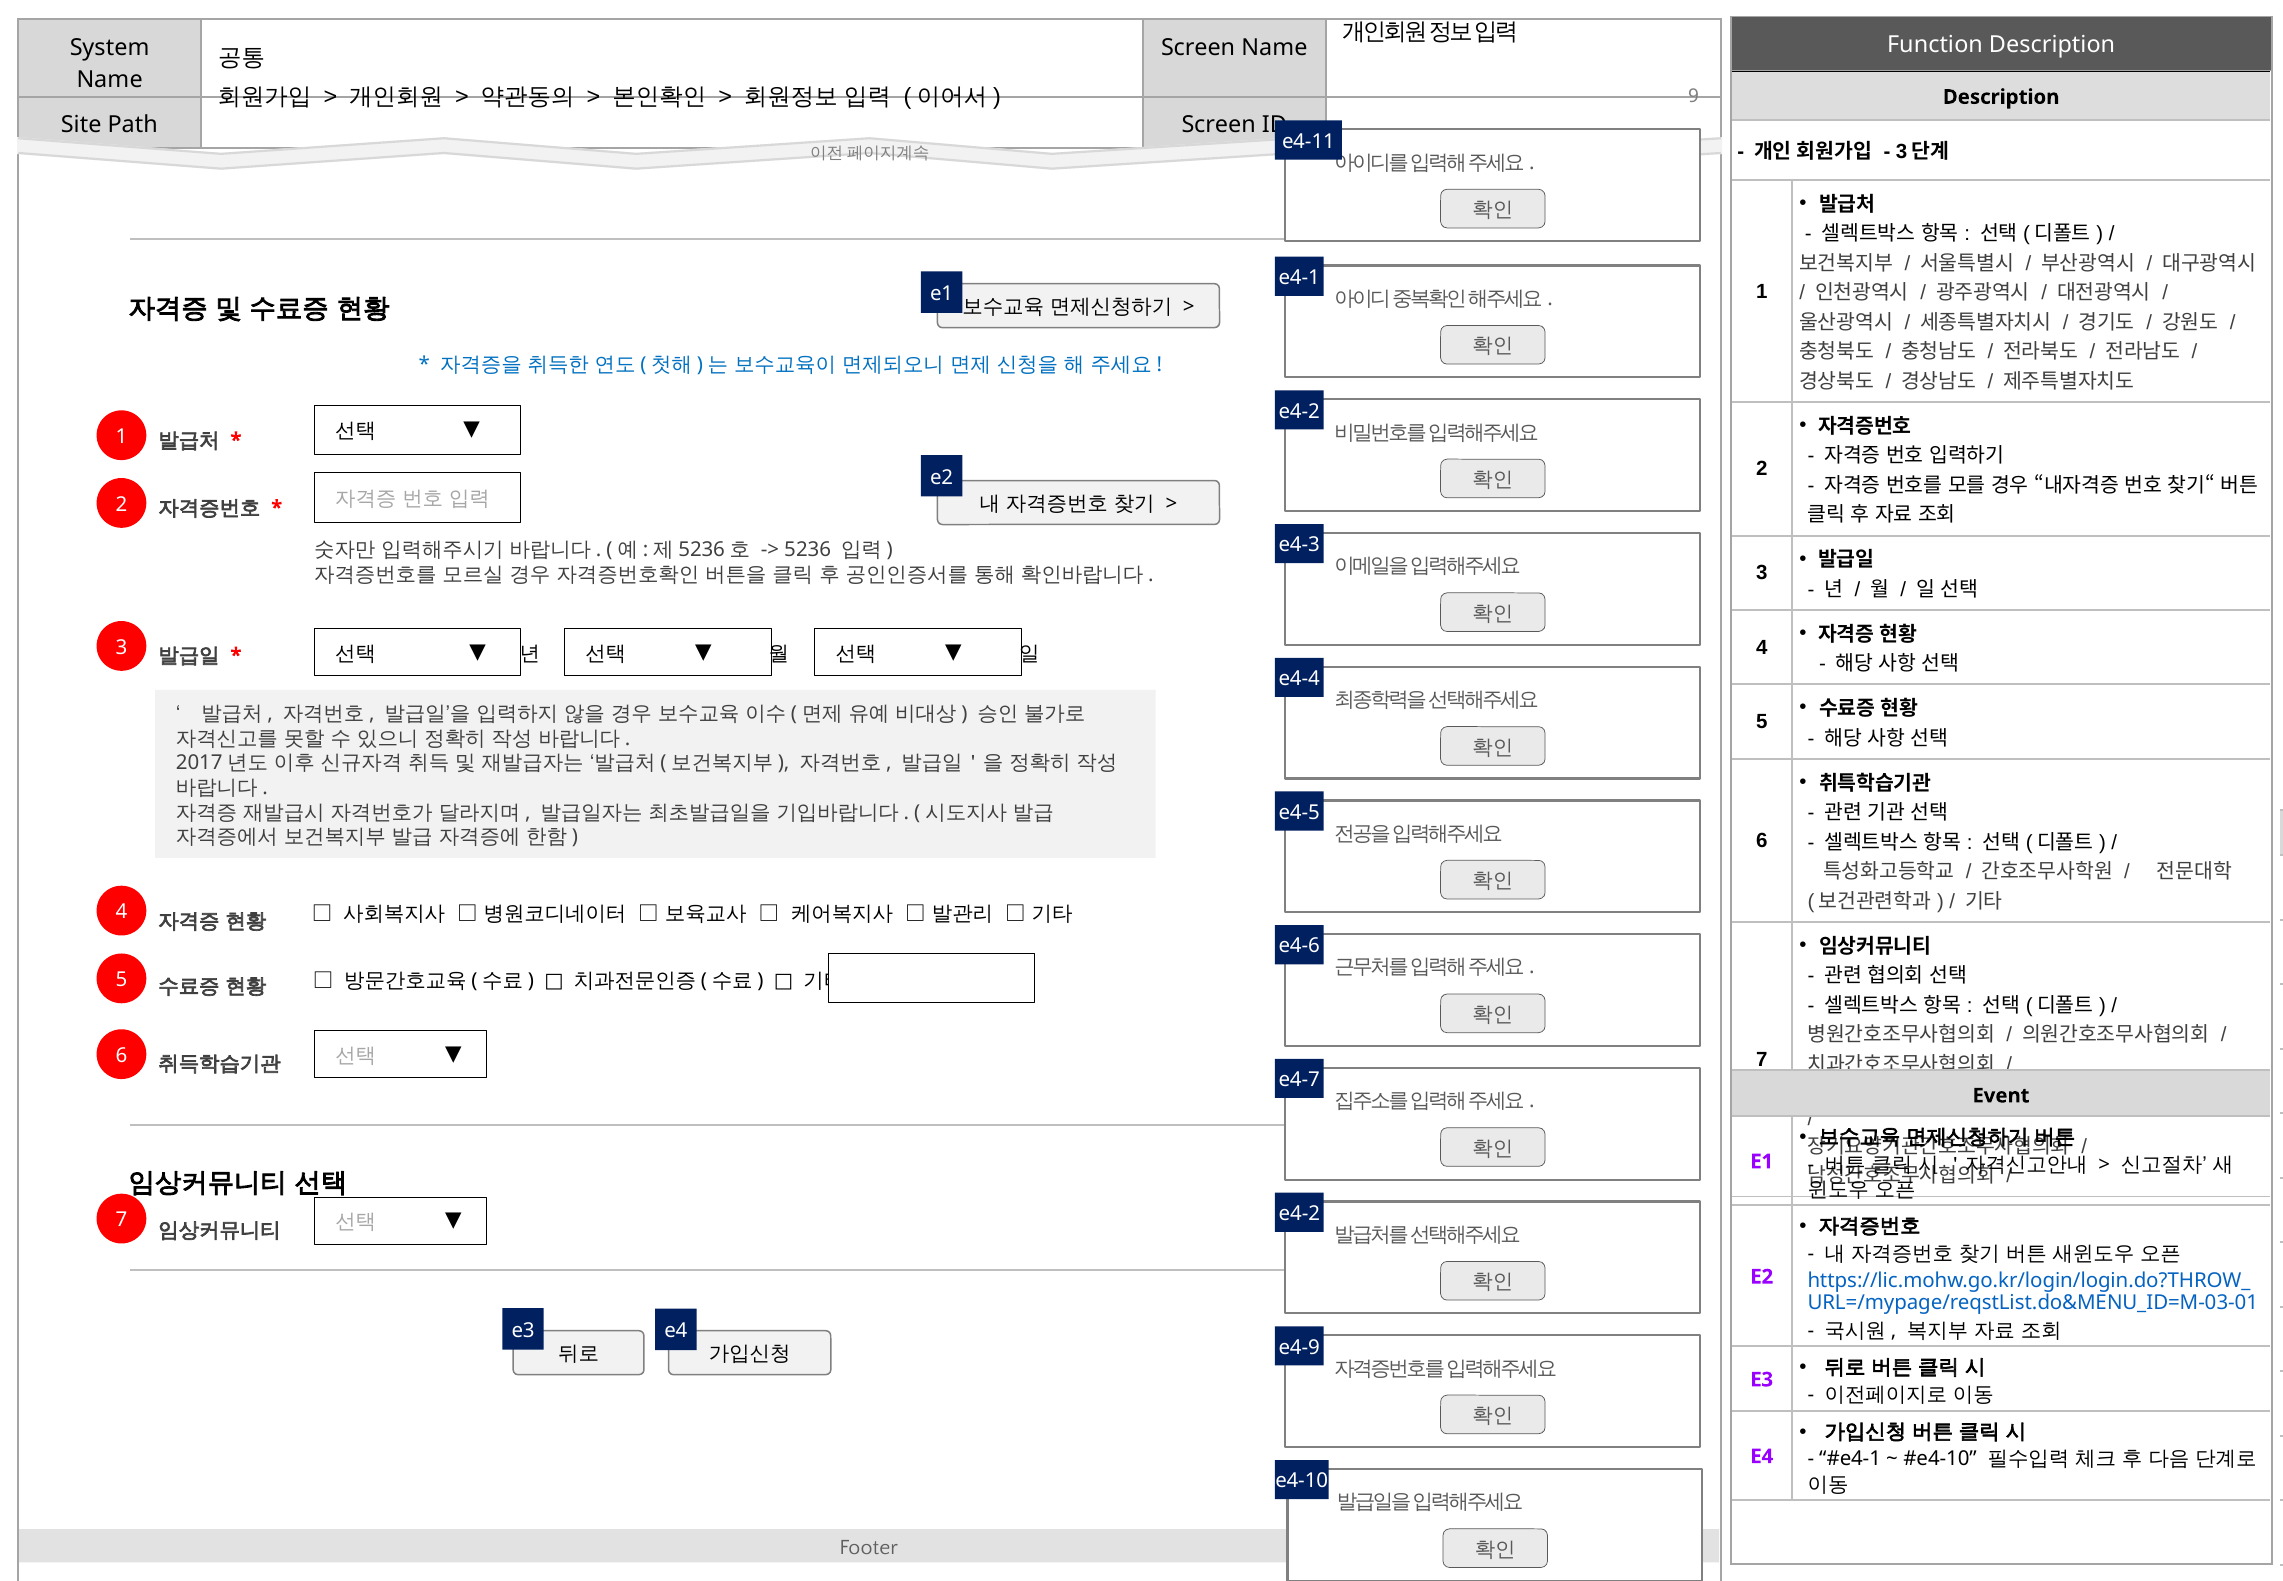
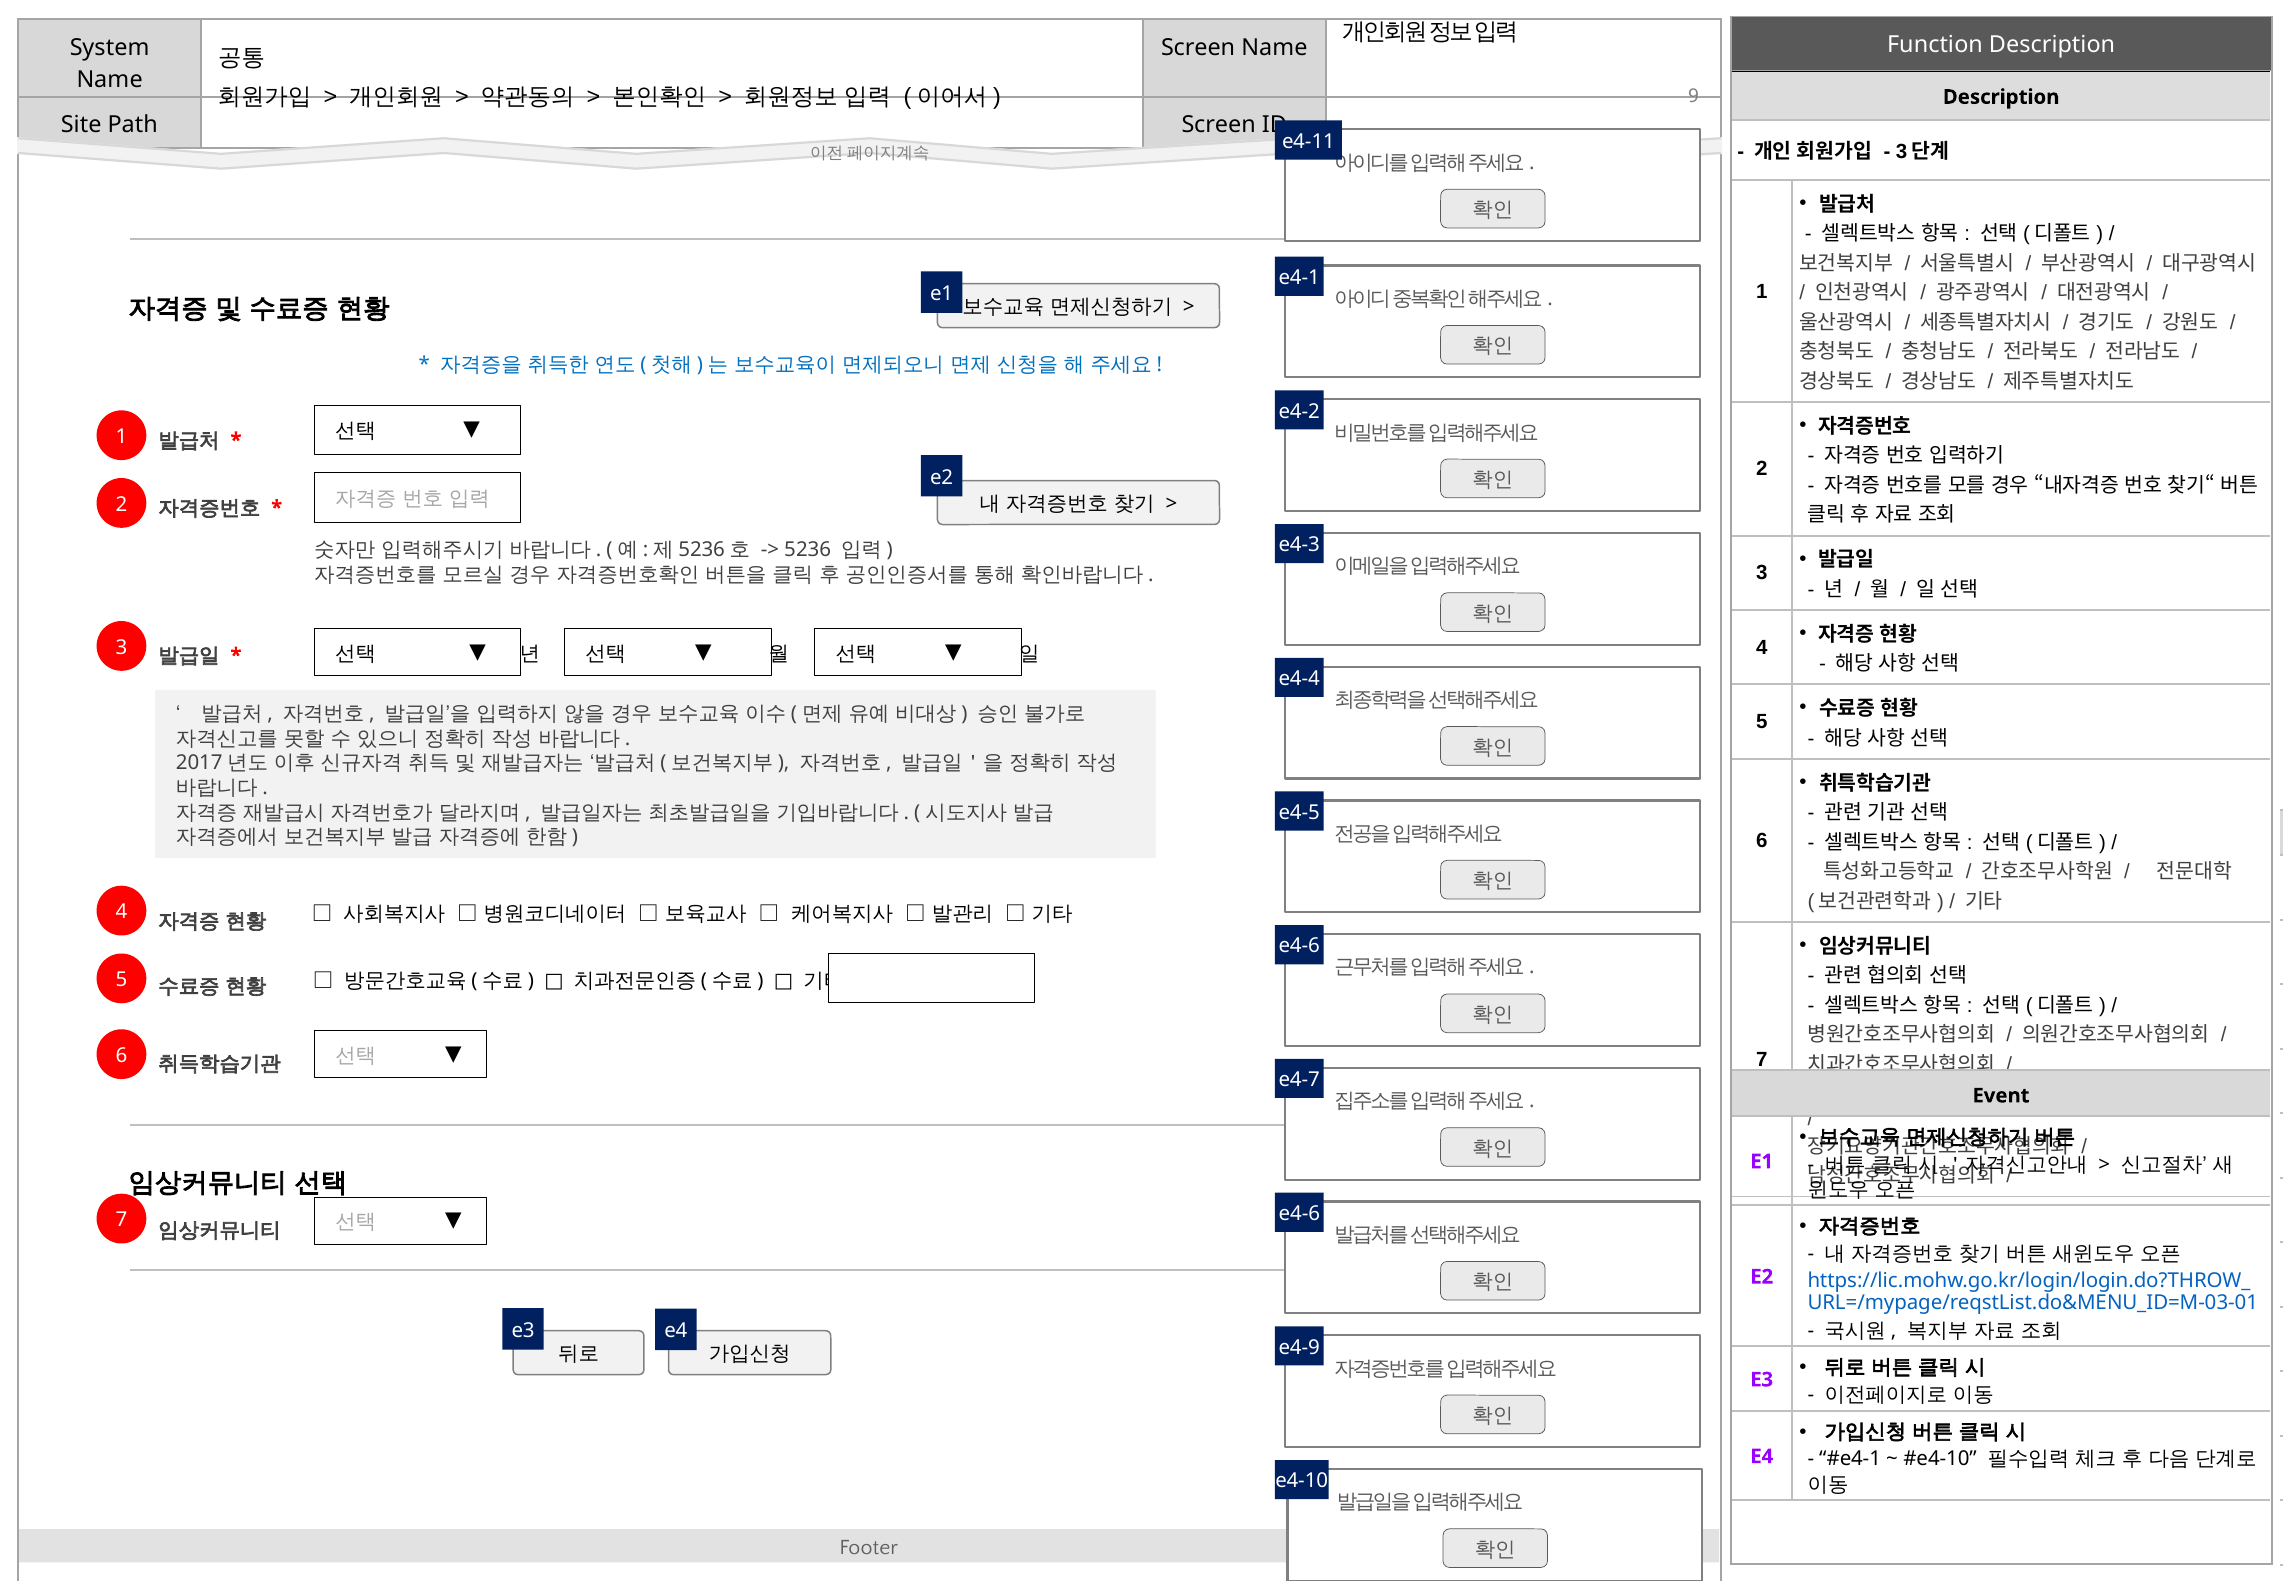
e4-2: e4-2 -> e4-6 (1299, 1213)
